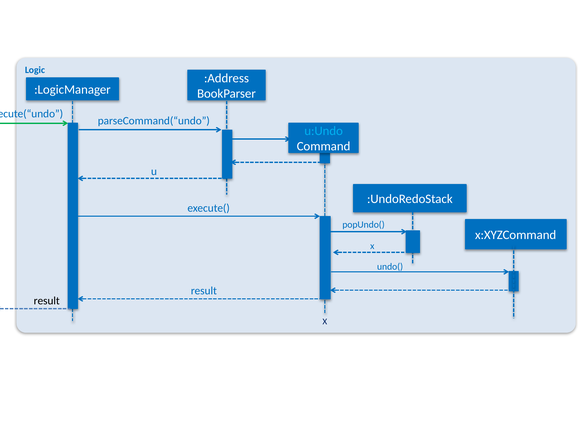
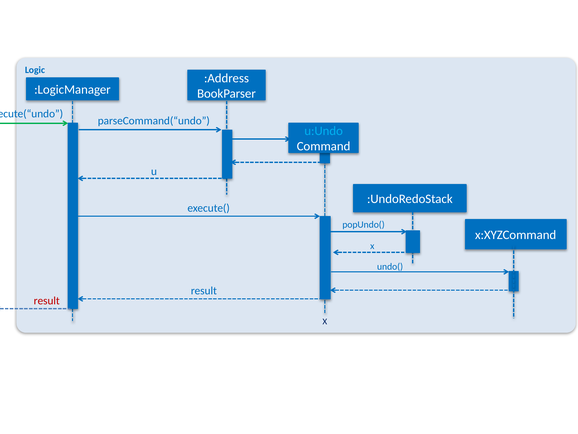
result colour: black -> red (47, 300)
